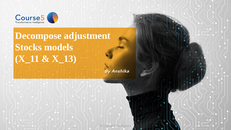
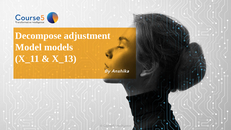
Stocks: Stocks -> Model (28, 47)
